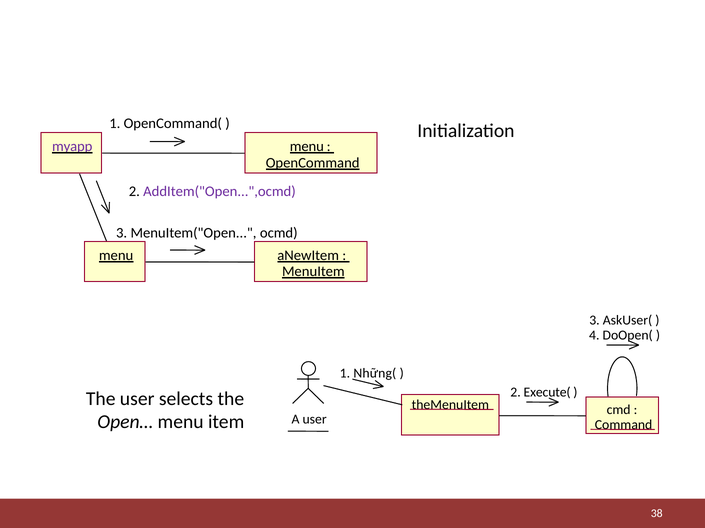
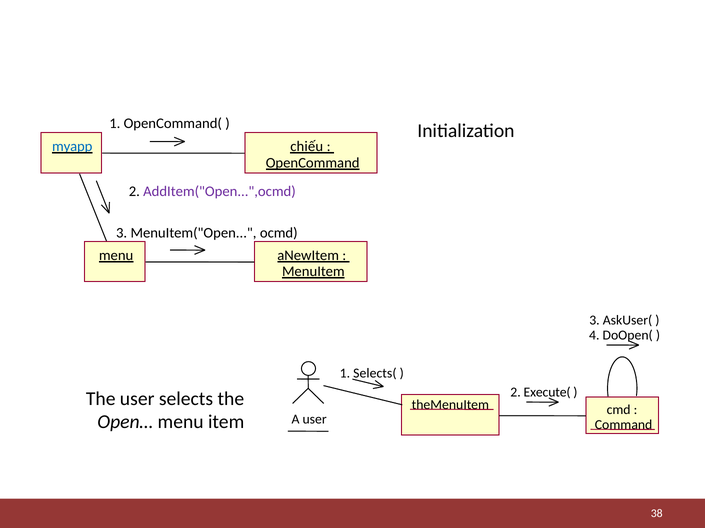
myapp colour: purple -> blue (72, 147)
menu: menu -> chiếu (307, 147)
Những(: Những( -> Selects( (375, 374)
